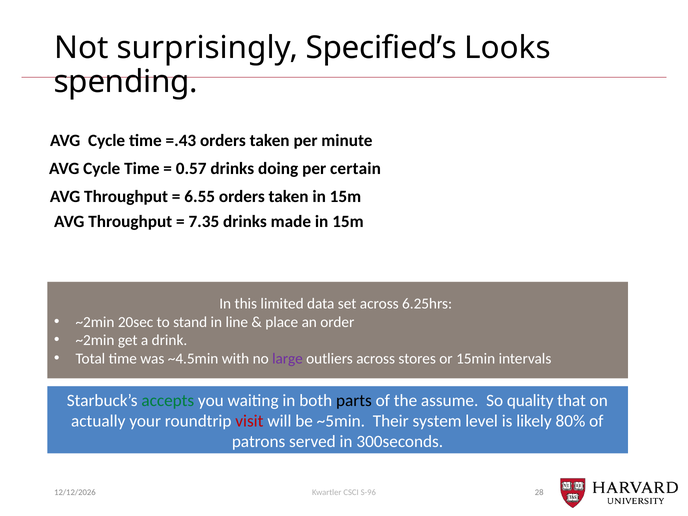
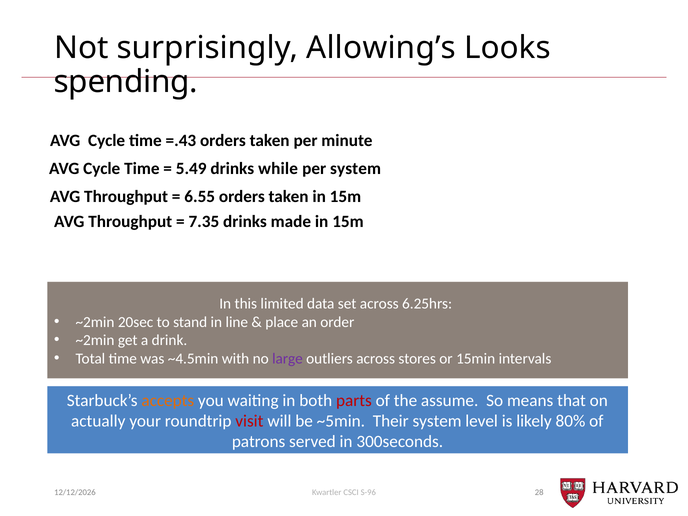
Specified’s: Specified’s -> Allowing’s (381, 48)
0.57: 0.57 -> 5.49 (191, 169)
doing: doing -> while (278, 169)
per certain: certain -> system (356, 169)
accepts colour: green -> orange (168, 400)
parts colour: black -> red (354, 400)
quality: quality -> means (530, 400)
